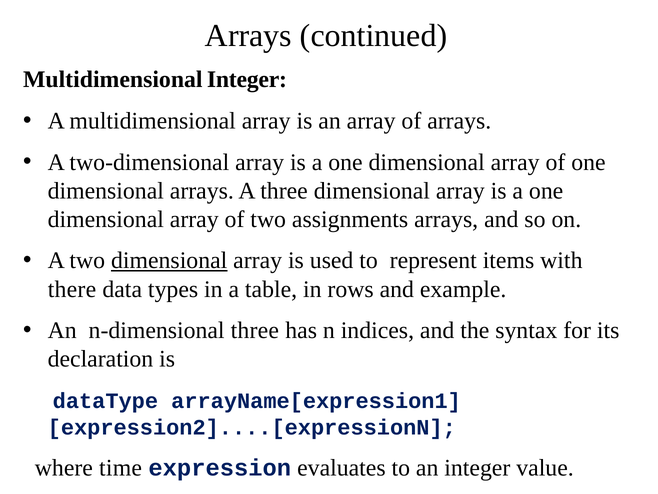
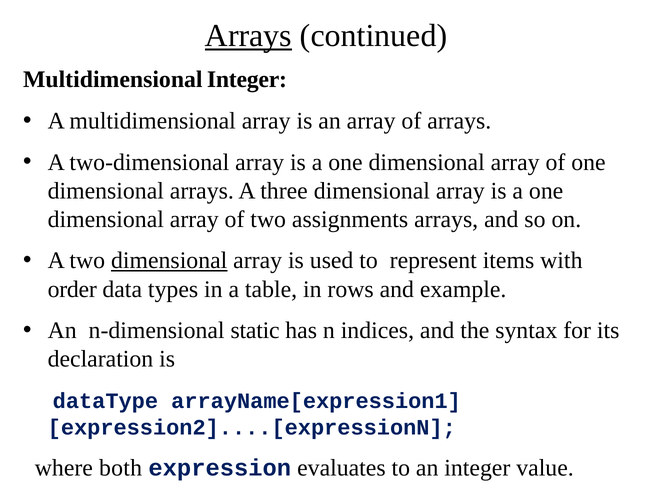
Arrays underline: none -> present (248, 36)
there: there -> order (72, 289)
n-dimensional three: three -> static (255, 330)
time: time -> both (121, 468)
